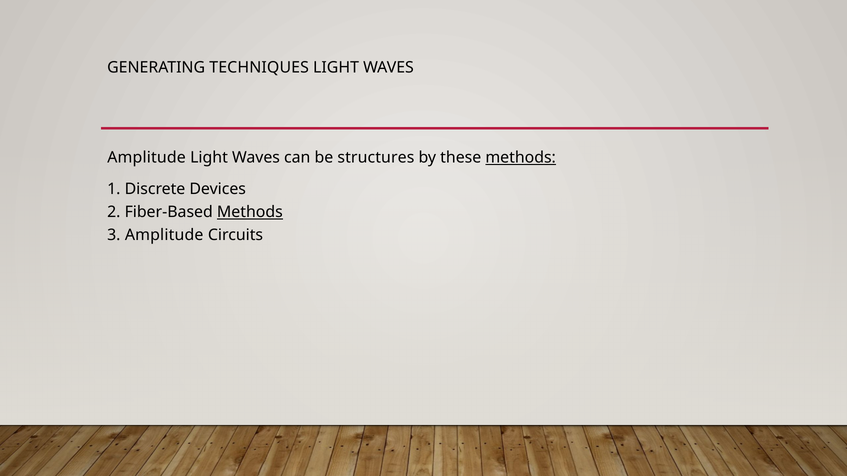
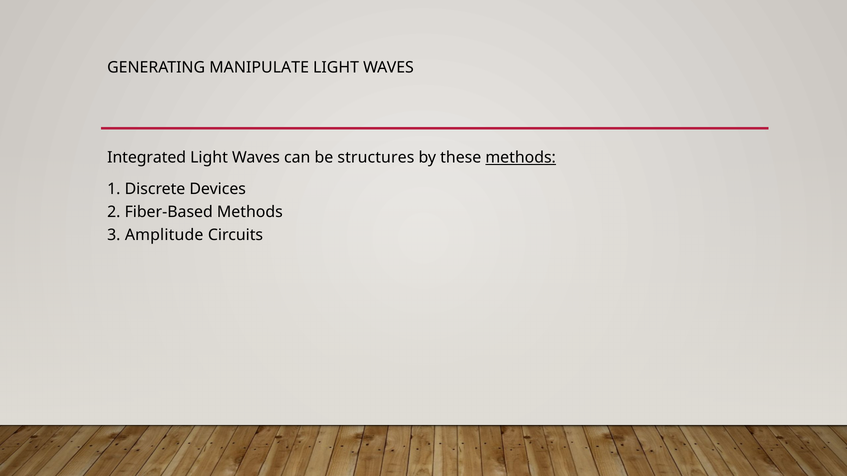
TECHNIQUES: TECHNIQUES -> MANIPULATE (259, 68)
Amplitude: Amplitude -> Integrated (147, 158)
Methods underline: present -> none (250, 212)
